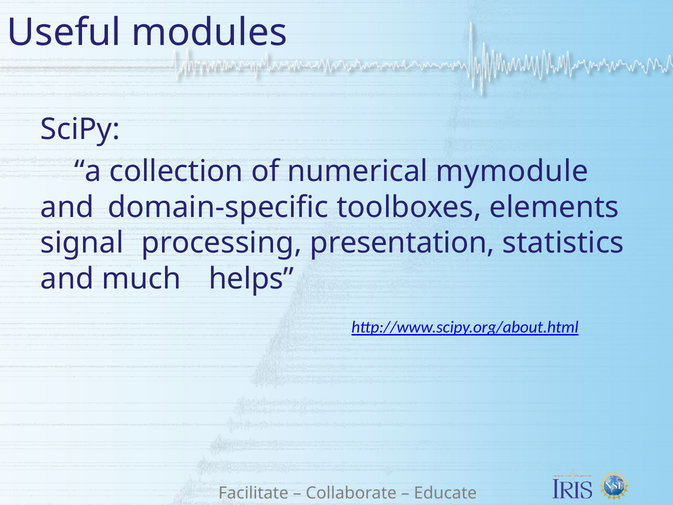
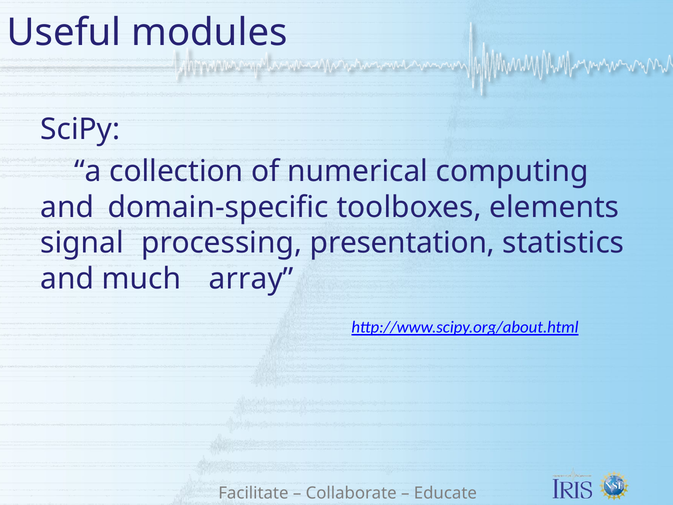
mymodule: mymodule -> computing (512, 171)
helps: helps -> array (251, 279)
